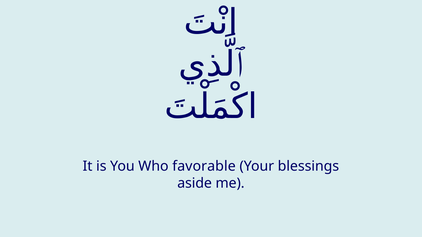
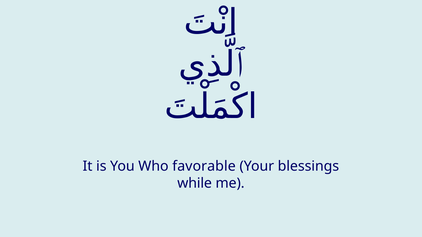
aside: aside -> while (195, 183)
